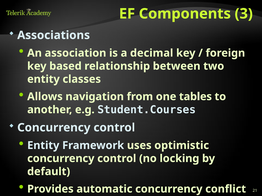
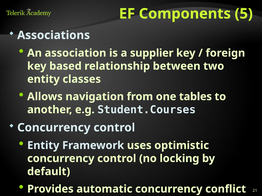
3: 3 -> 5 (244, 14)
decimal: decimal -> supplier (152, 53)
